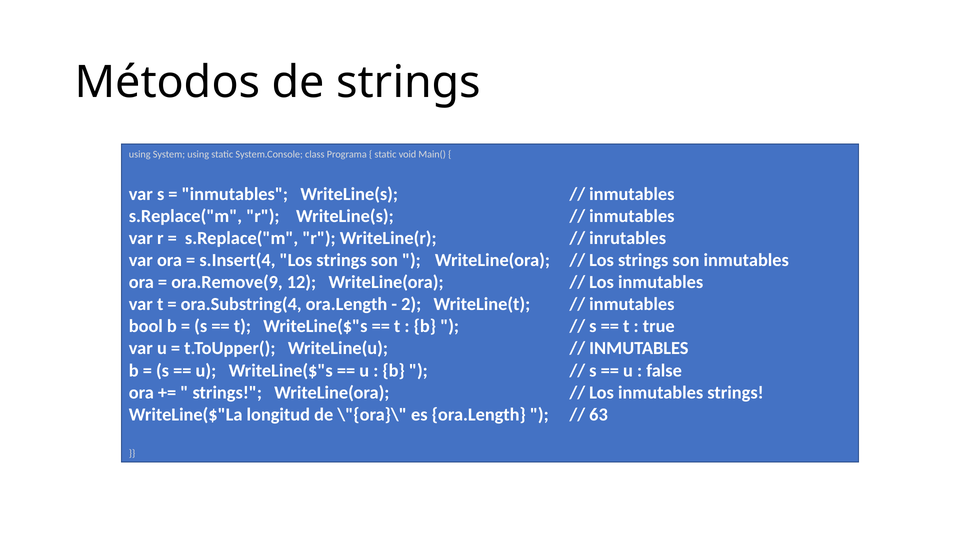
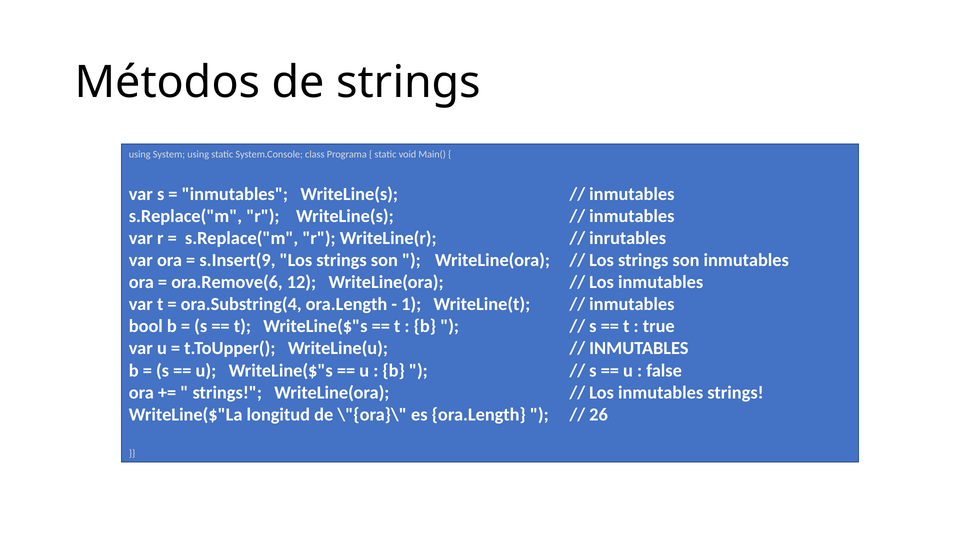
s.Insert(4: s.Insert(4 -> s.Insert(9 (237, 260)
ora.Remove(9: ora.Remove(9 -> ora.Remove(6 (227, 282)
2: 2 -> 1 (411, 304)
63: 63 -> 26 (599, 414)
